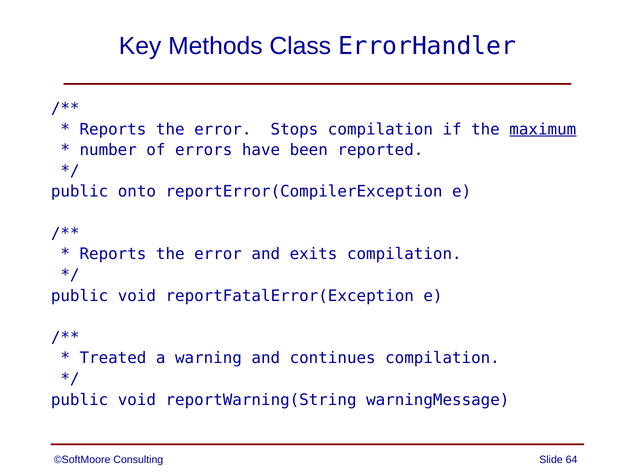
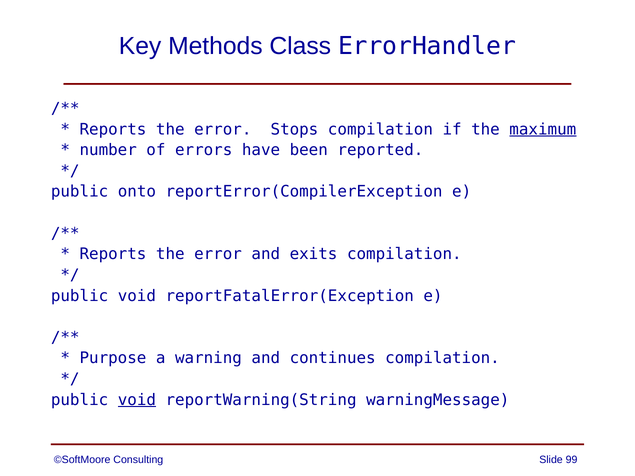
Treated: Treated -> Purpose (113, 358)
void underline: none -> present (137, 400)
64: 64 -> 99 (572, 460)
